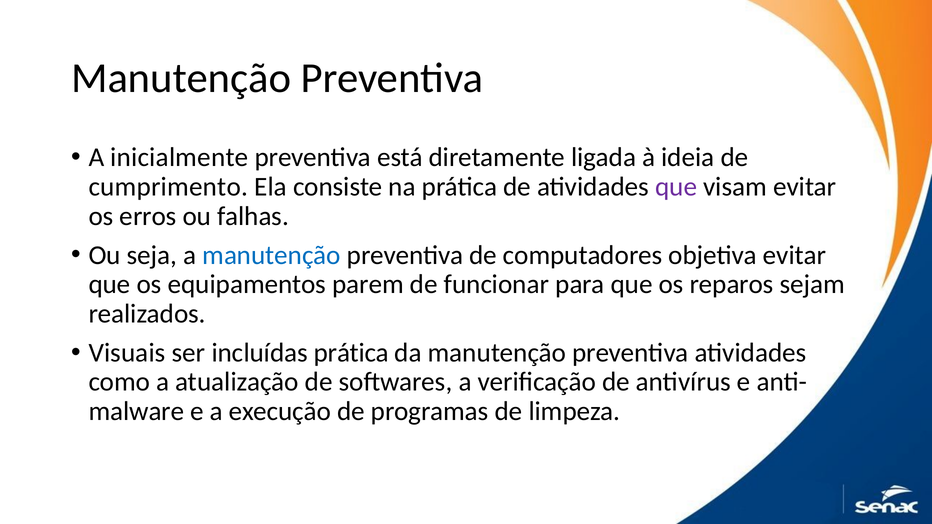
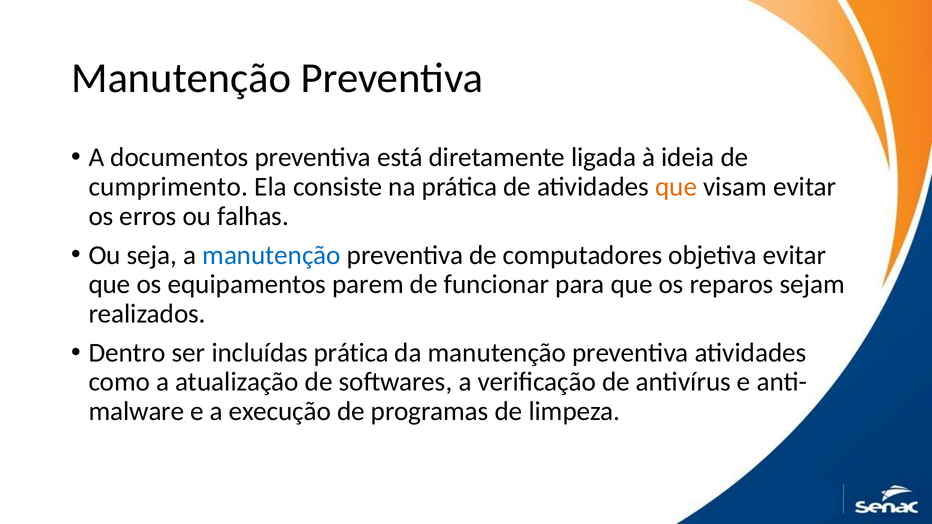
inicialmente: inicialmente -> documentos (179, 158)
que colour: purple -> orange (676, 187)
Visuais: Visuais -> Dentro (127, 353)
